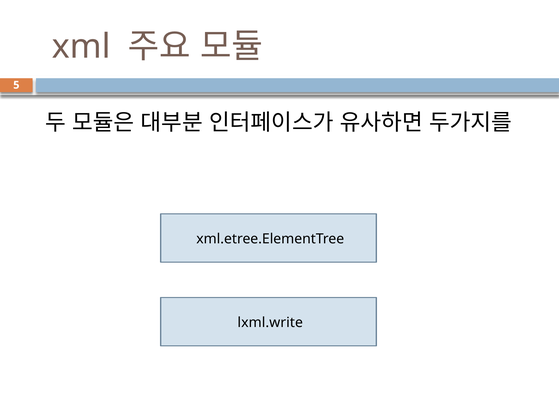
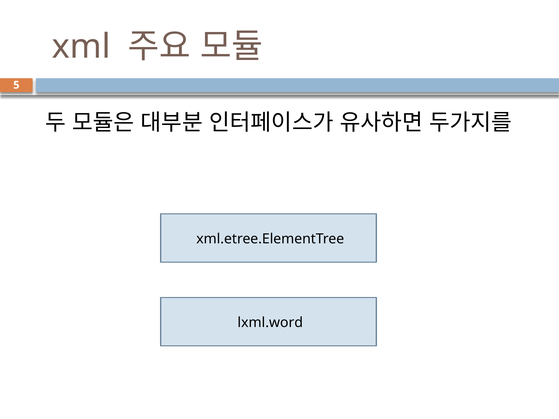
lxml.write: lxml.write -> lxml.word (270, 323)
